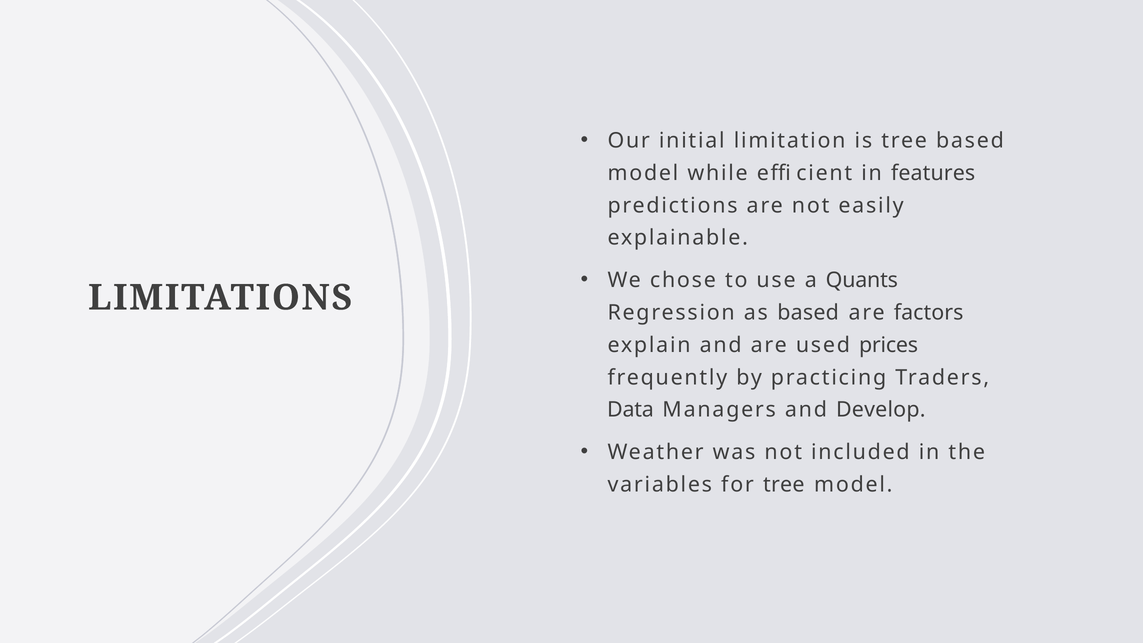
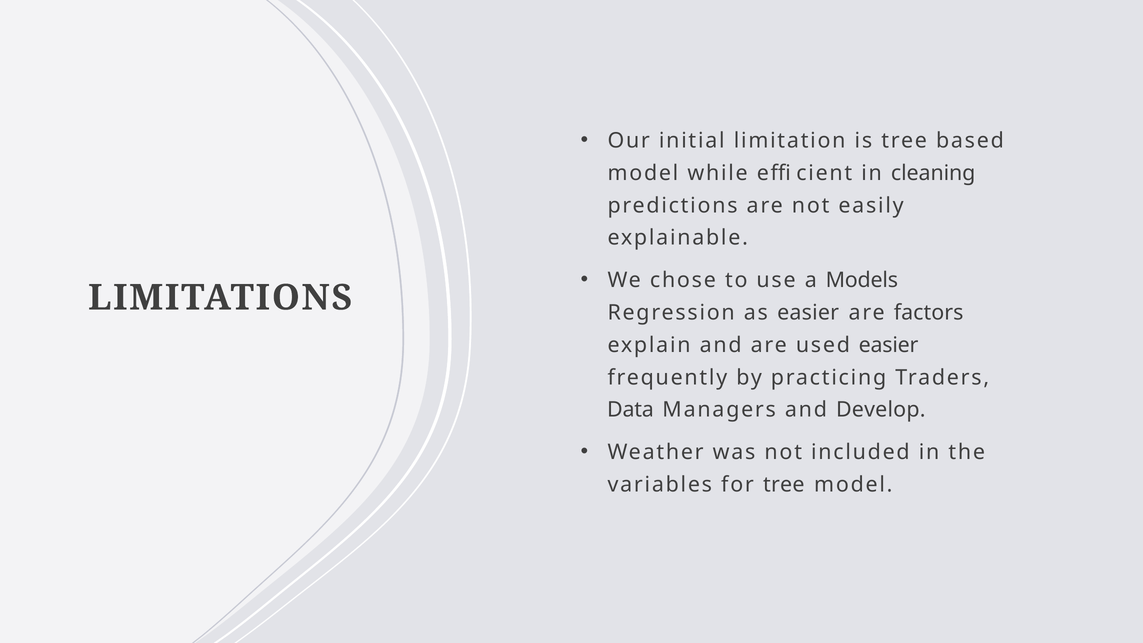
features: features -> cleaning (933, 173)
Quants: Quants -> Models (862, 280)
as based: based -> easier (808, 313)
used prices: prices -> easier (889, 345)
